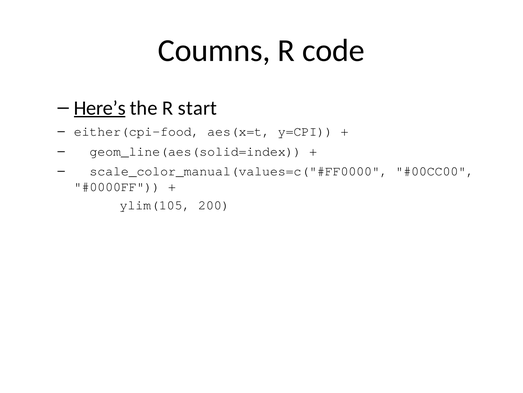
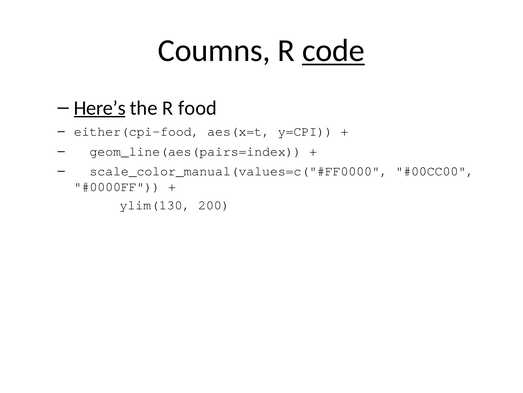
code underline: none -> present (333, 51)
start: start -> food (198, 108)
geom_line(aes(solid=index: geom_line(aes(solid=index -> geom_line(aes(pairs=index (195, 151)
ylim(105: ylim(105 -> ylim(130 (155, 205)
